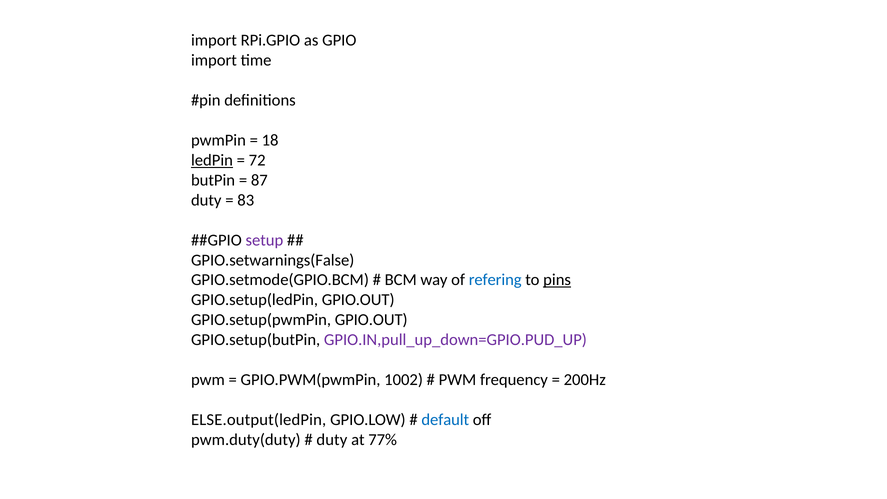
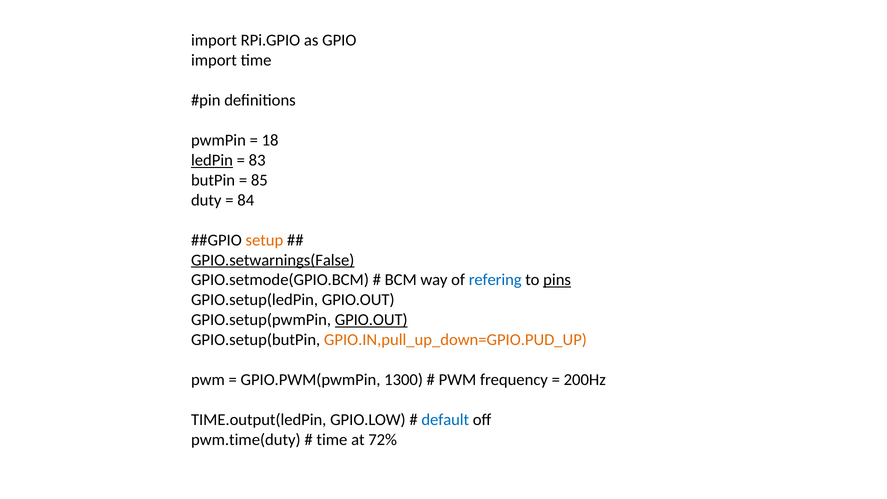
72: 72 -> 83 (257, 160)
87: 87 -> 85 (259, 180)
83: 83 -> 84 (246, 200)
setup colour: purple -> orange (264, 240)
GPIO.setwarnings(False underline: none -> present (273, 260)
GPIO.OUT underline: none -> present (371, 320)
GPIO.IN,pull_up_down=GPIO.PUD_UP colour: purple -> orange (455, 340)
1002: 1002 -> 1300 (404, 380)
ELSE.output(ledPin: ELSE.output(ledPin -> TIME.output(ledPin (259, 420)
pwm.duty(duty: pwm.duty(duty -> pwm.time(duty (246, 440)
duty: duty -> time (332, 440)
77%: 77% -> 72% (383, 440)
